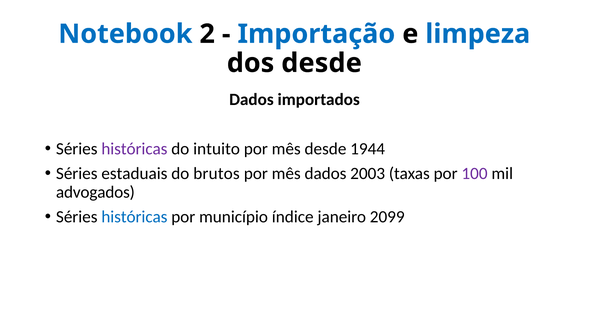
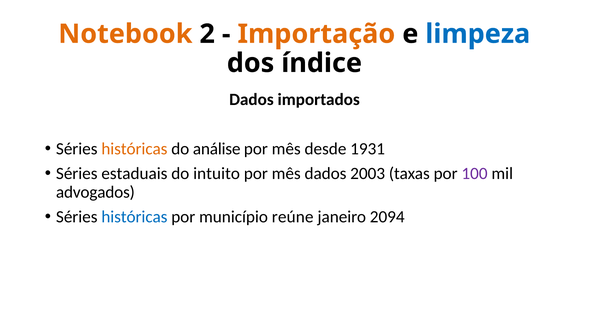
Notebook colour: blue -> orange (125, 34)
Importação colour: blue -> orange (316, 34)
dos desde: desde -> índice (322, 63)
históricas colour: purple -> orange (134, 149)
intuito: intuito -> análise (217, 149)
1944: 1944 -> 1931 (368, 149)
brutos: brutos -> intuito (217, 174)
índice: índice -> reúne (293, 217)
2099: 2099 -> 2094 (387, 217)
